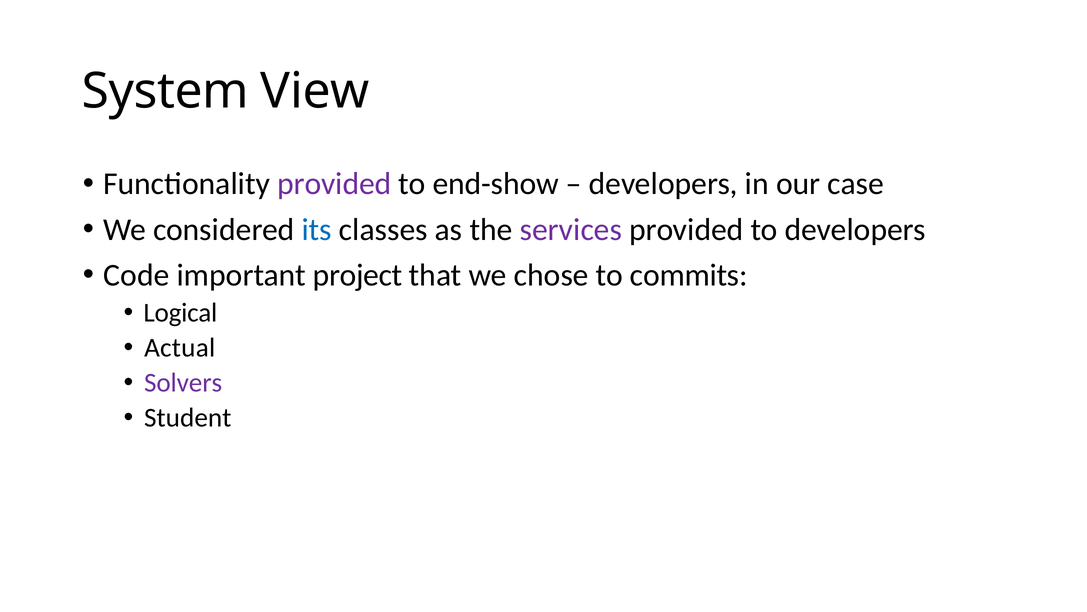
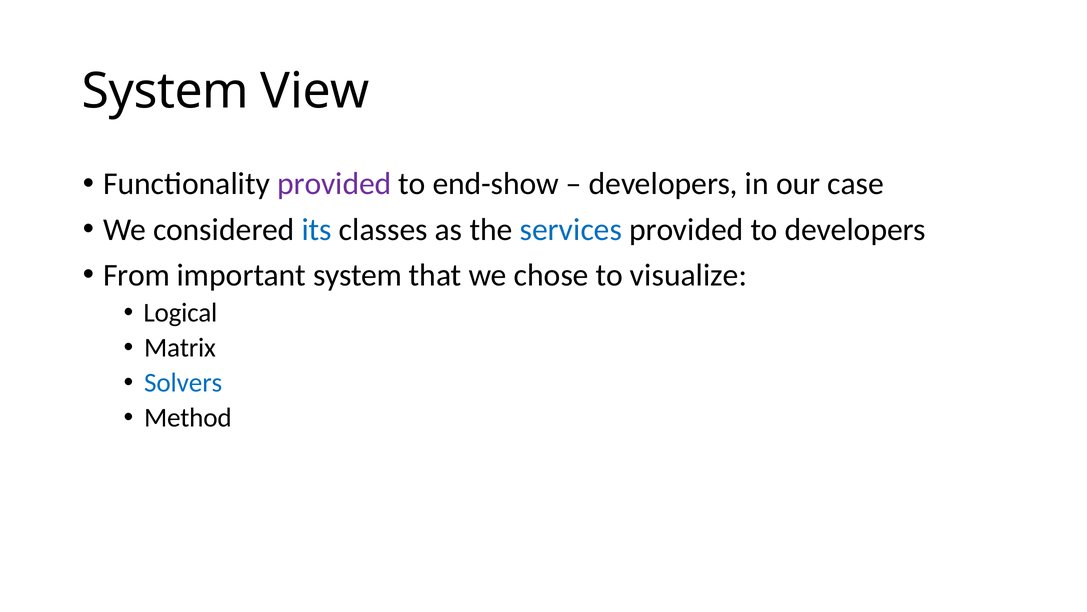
services colour: purple -> blue (571, 229)
Code: Code -> From (137, 275)
important project: project -> system (358, 275)
commits: commits -> visualize (689, 275)
Actual: Actual -> Matrix (180, 347)
Solvers colour: purple -> blue (183, 382)
Student: Student -> Method (188, 417)
